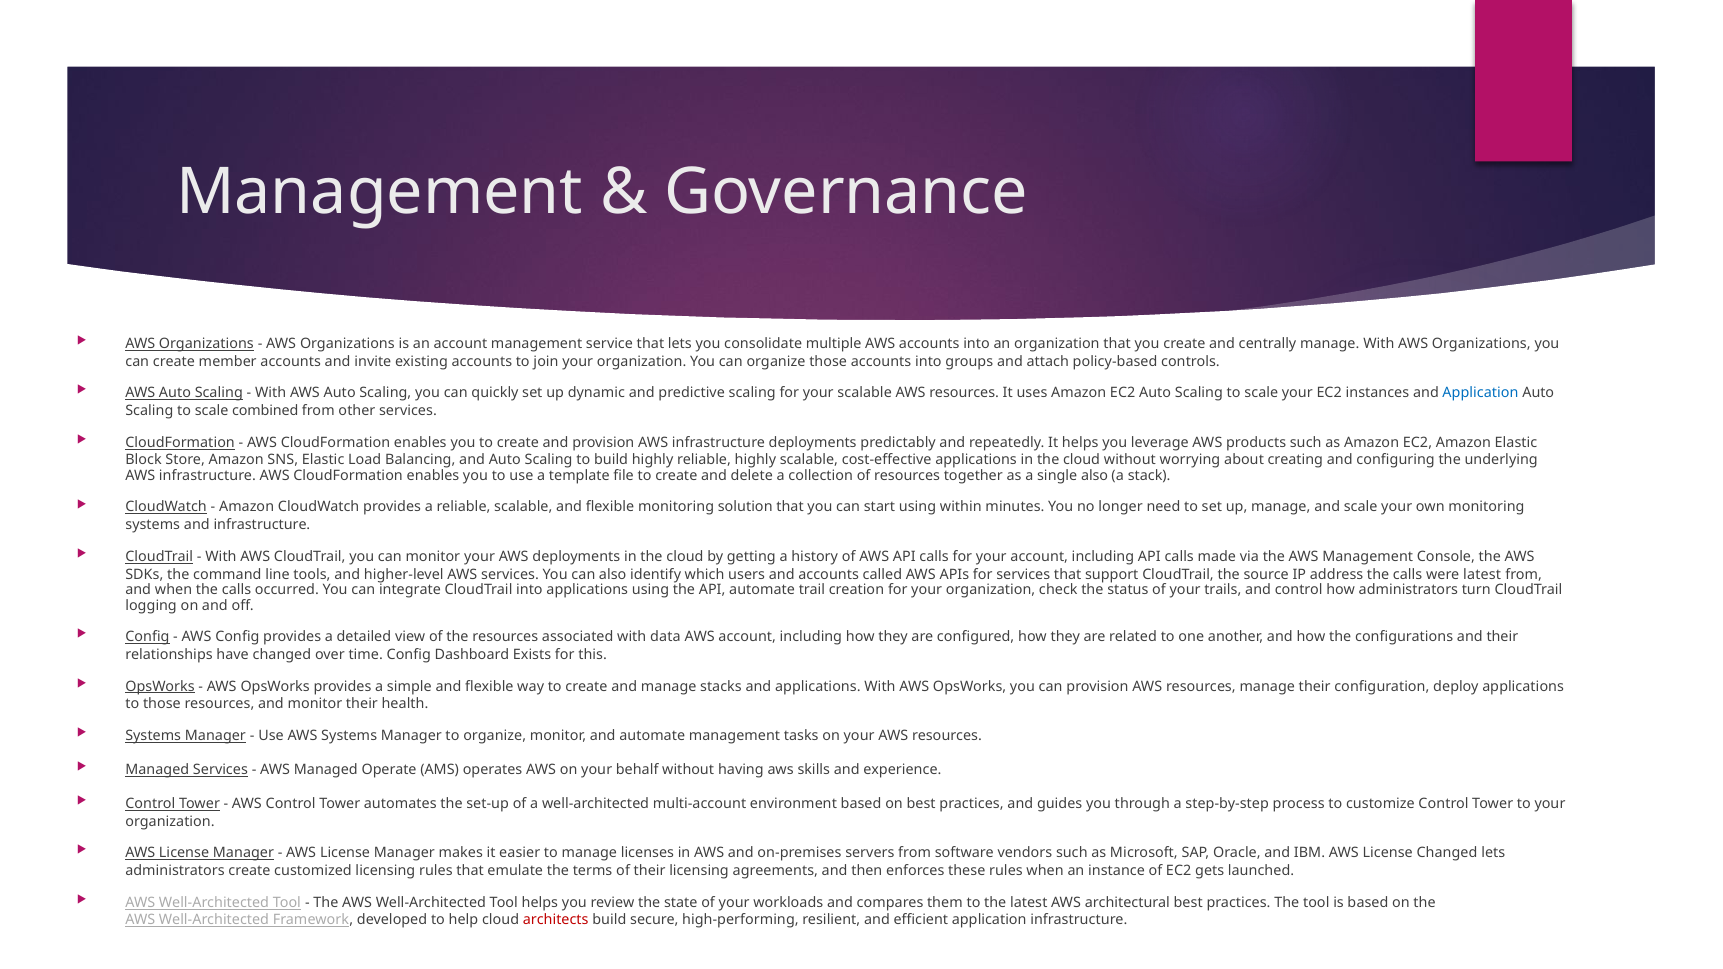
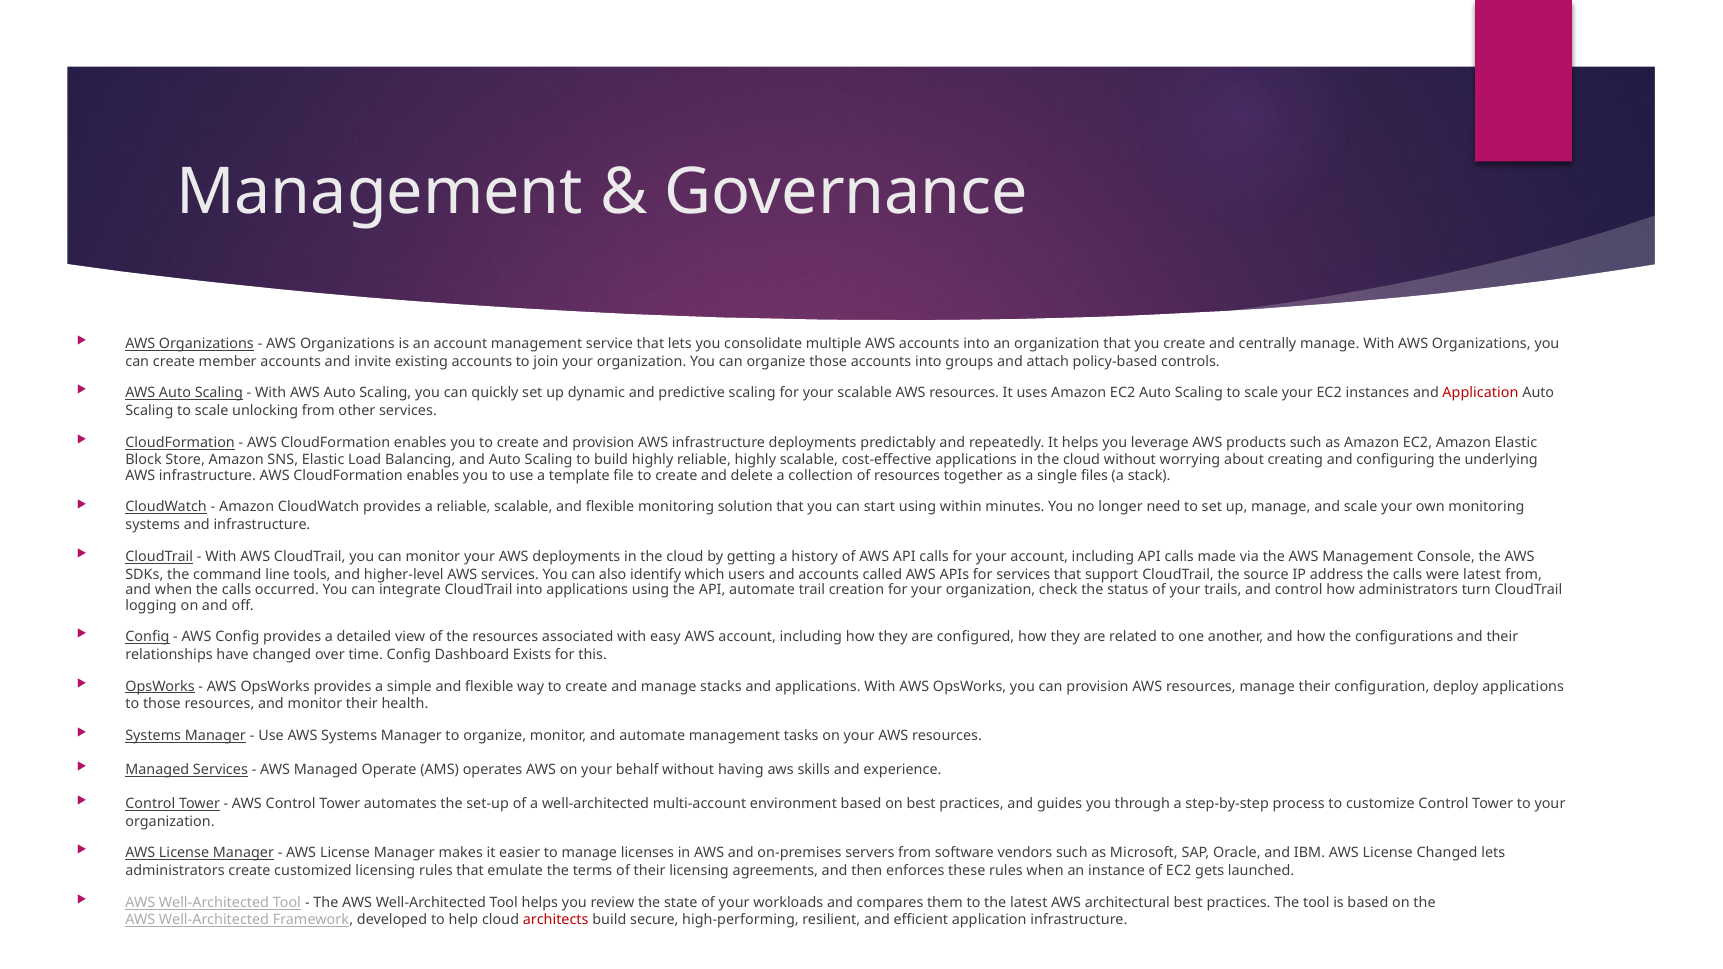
Application colour: blue -> red (1480, 393)
combined: combined -> unlocking (265, 411)
single also: also -> files (1095, 476)
data: data -> easy (665, 637)
